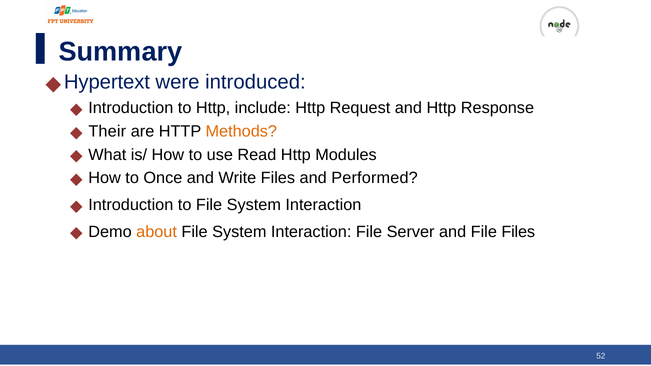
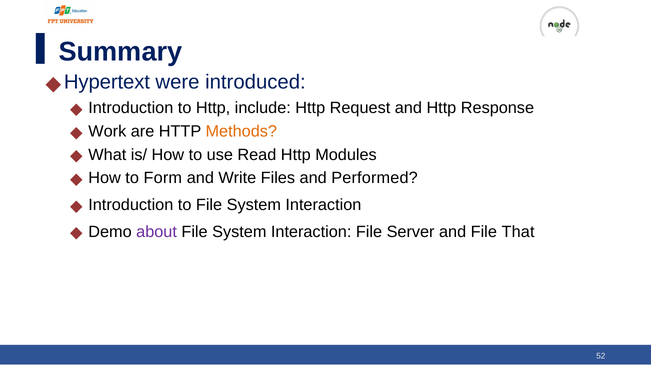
Their: Their -> Work (107, 131)
Once: Once -> Form (163, 178)
about colour: orange -> purple (157, 232)
File Files: Files -> That (518, 232)
